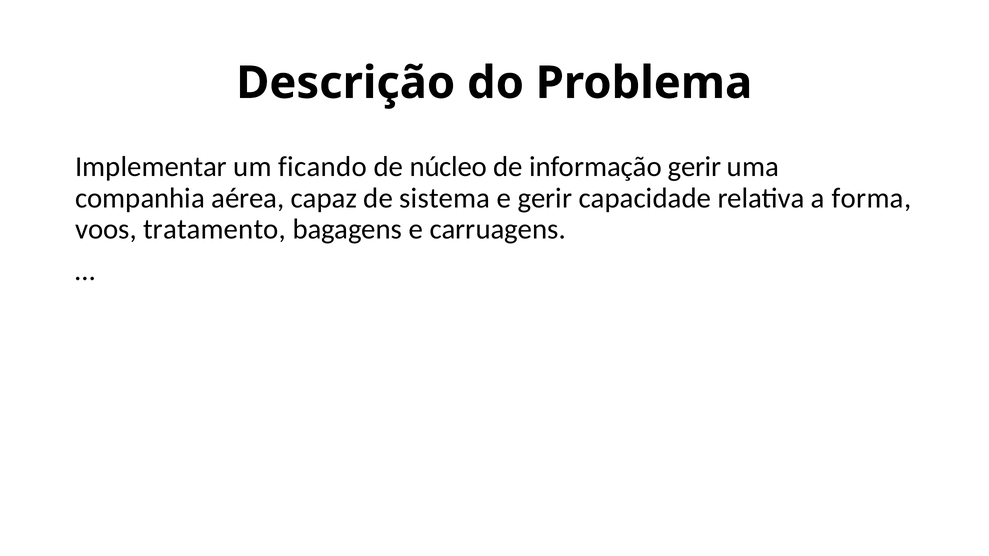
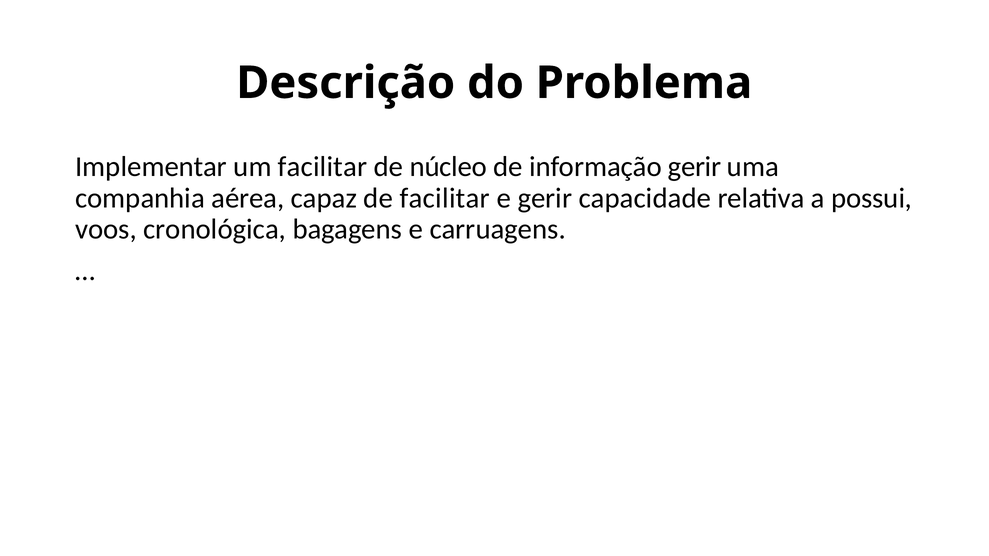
um ficando: ficando -> facilitar (323, 167)
de sistema: sistema -> facilitar (445, 198)
forma: forma -> possui (872, 198)
tratamento: tratamento -> cronológica (215, 229)
